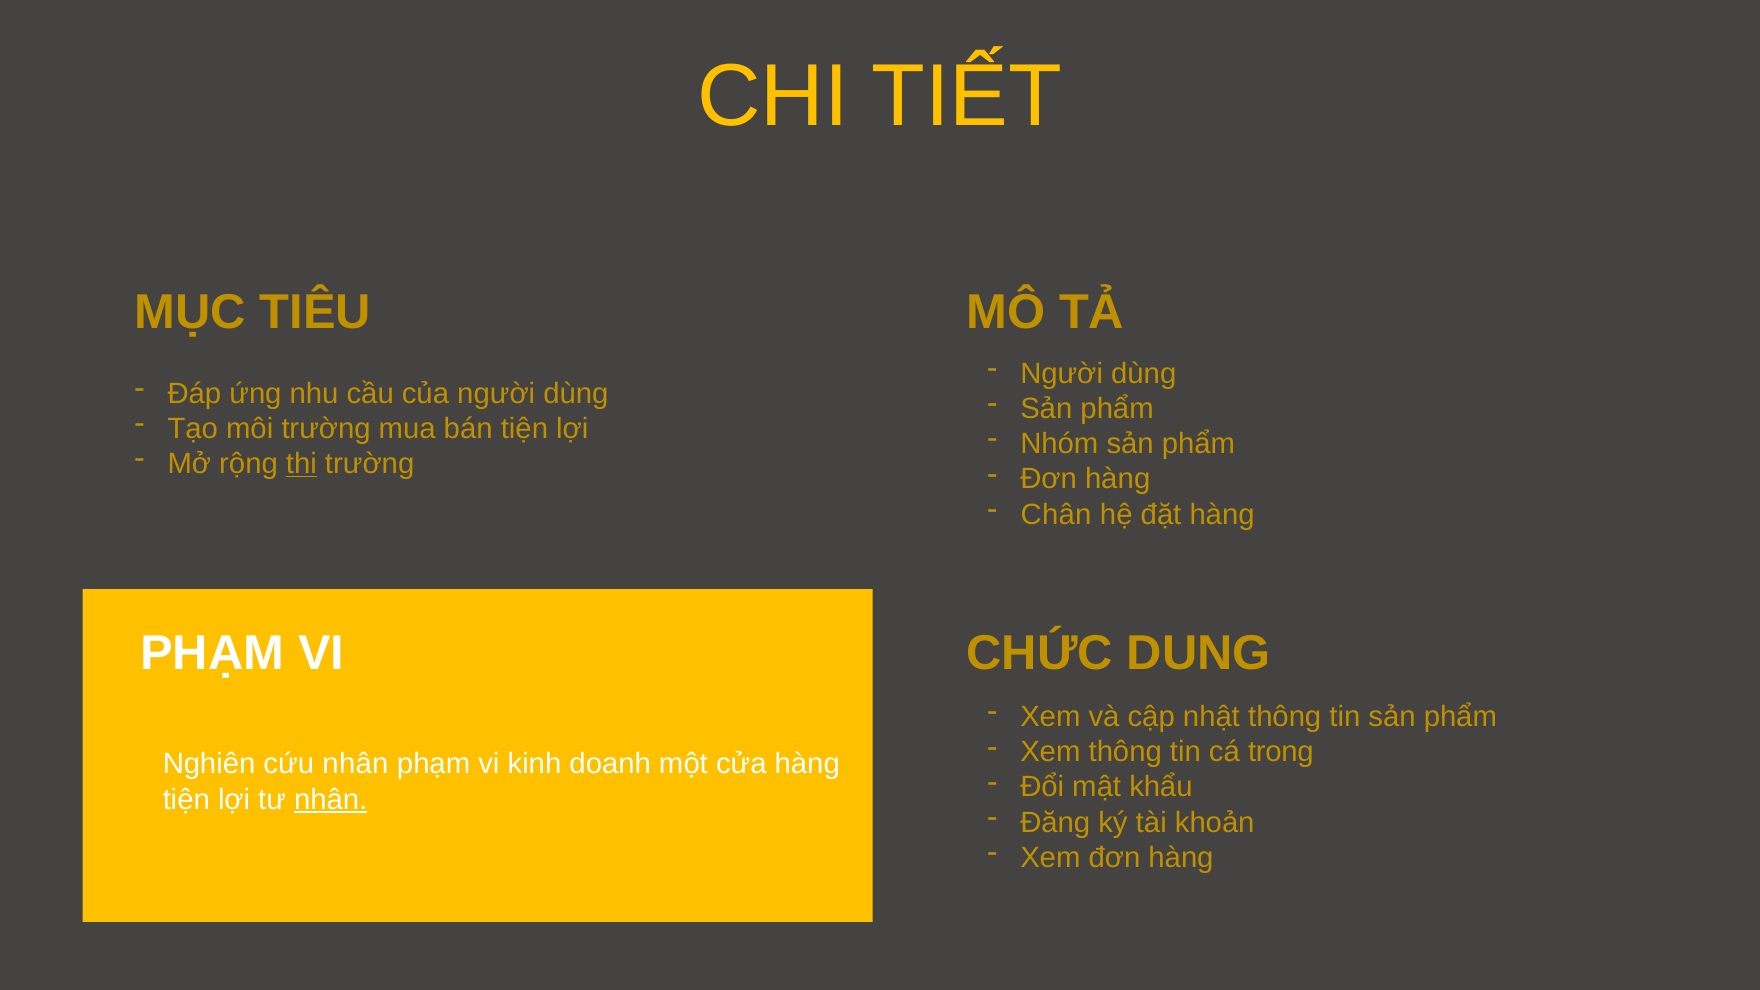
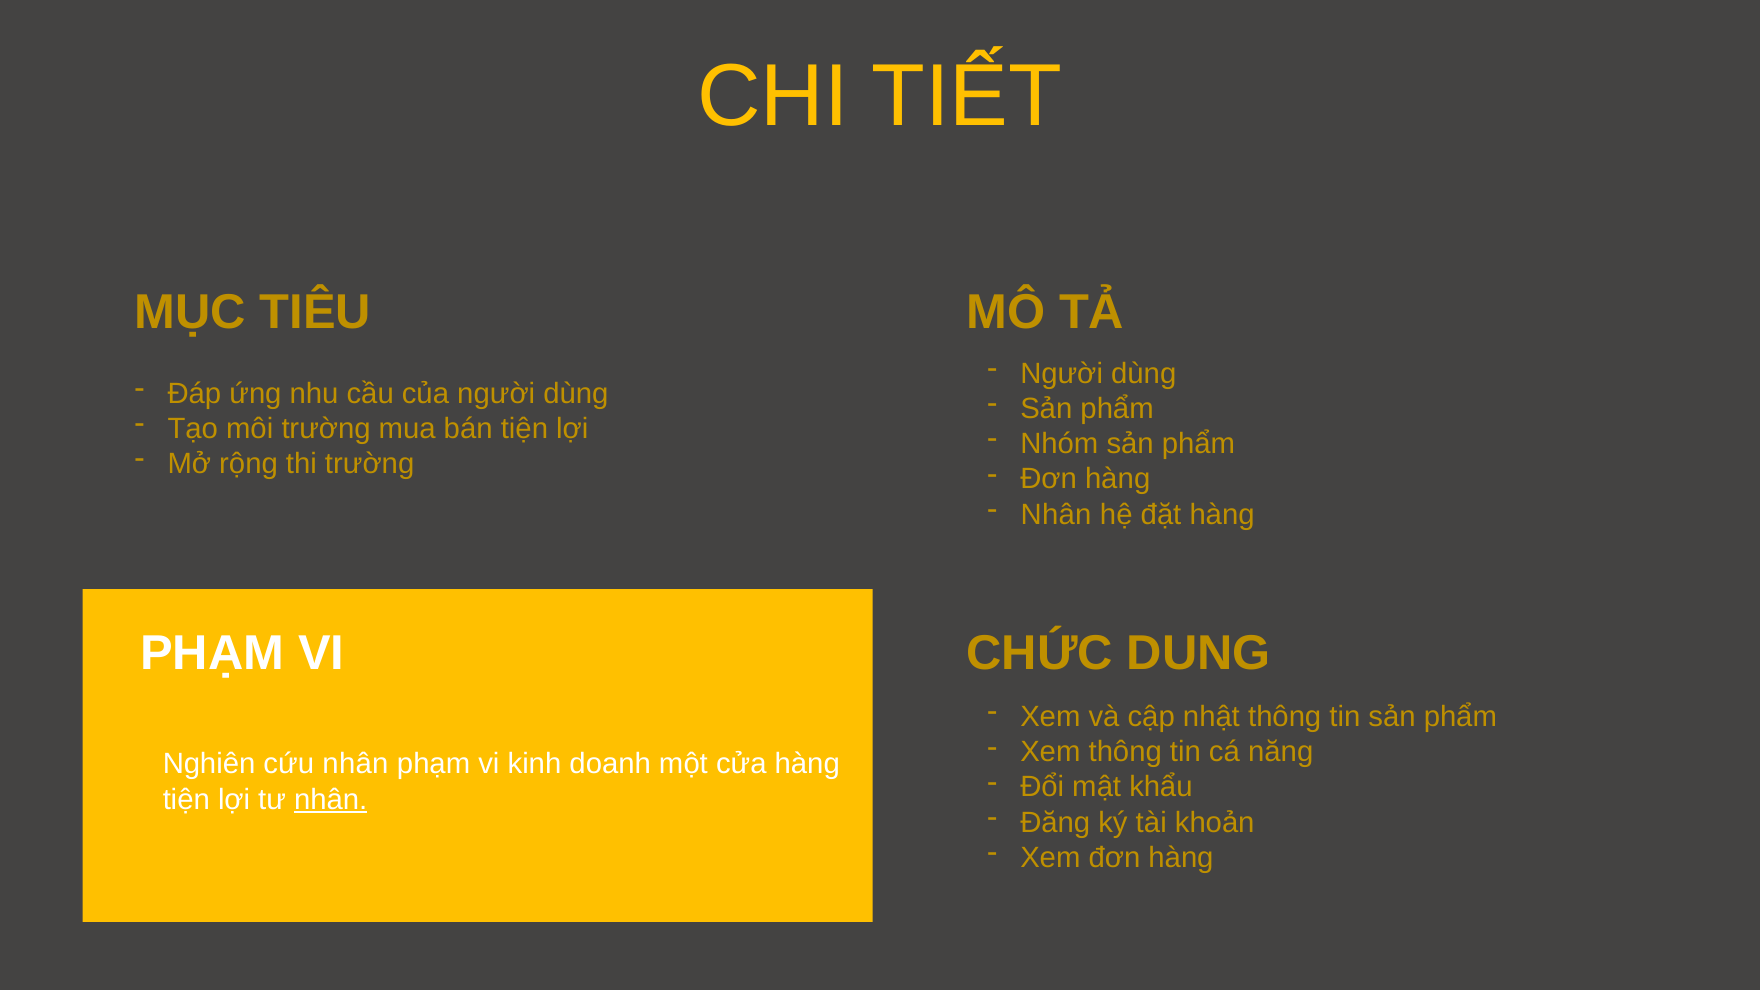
thi underline: present -> none (301, 464)
Chân: Chân -> Nhân (1056, 514)
trong: trong -> năng (1281, 752)
